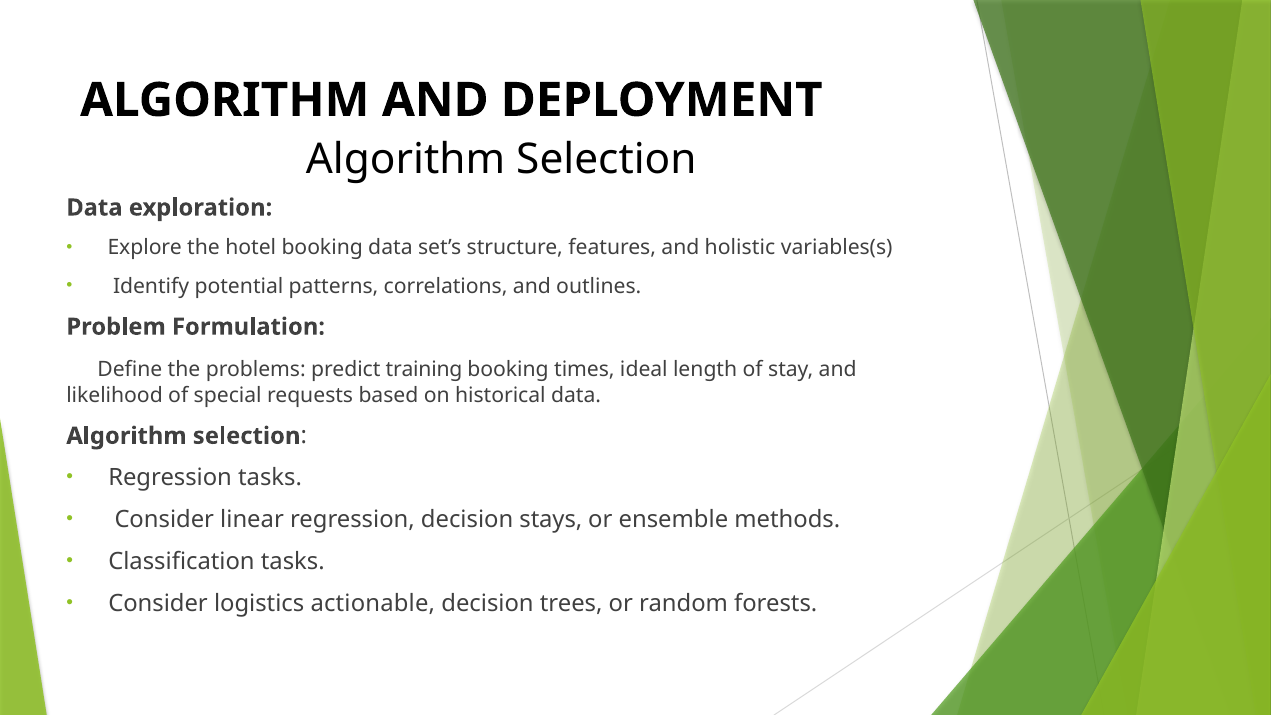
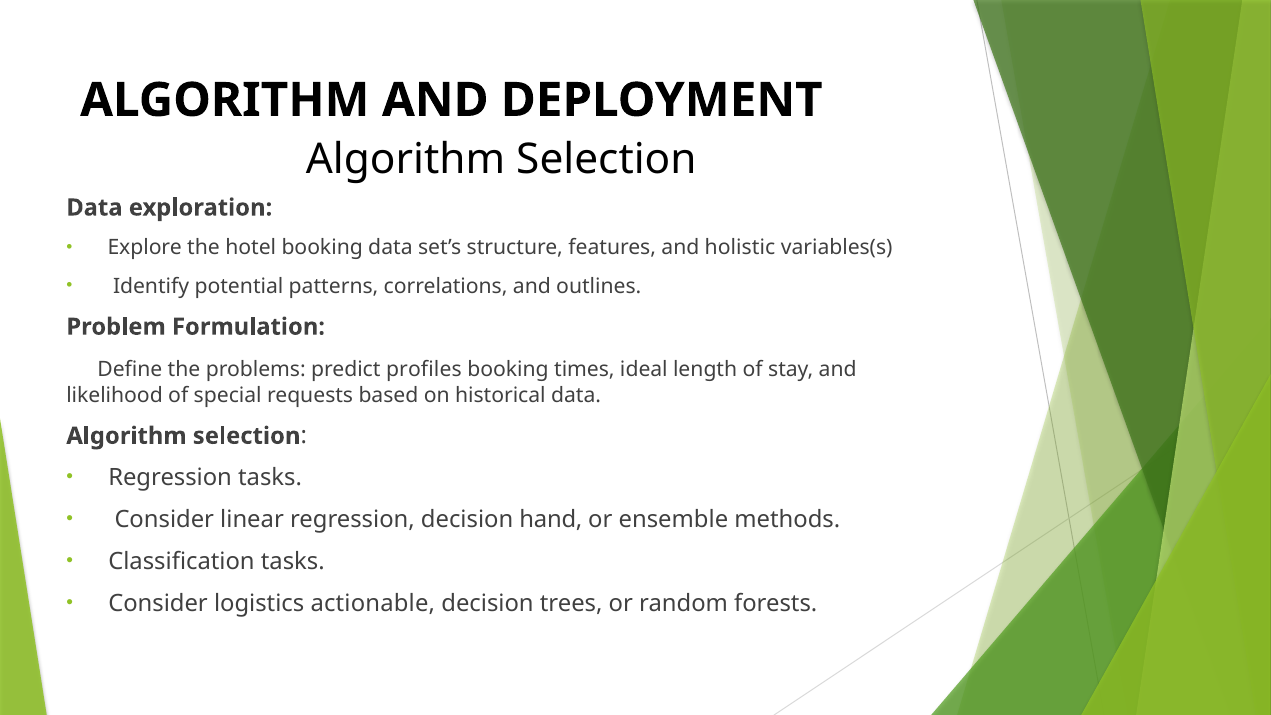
training: training -> profiles (424, 370)
stays: stays -> hand (551, 520)
